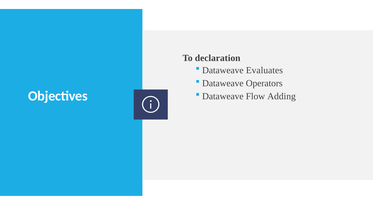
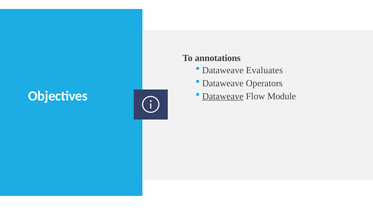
declaration: declaration -> annotations (218, 58)
Dataweave underline: none -> present (223, 96)
Adding: Adding -> Module (282, 96)
